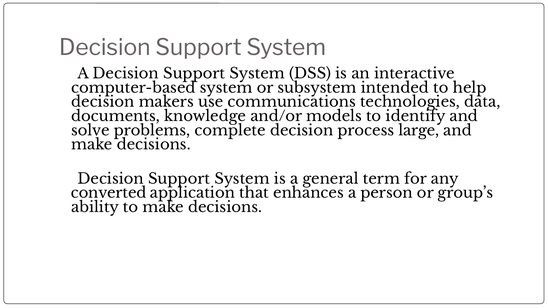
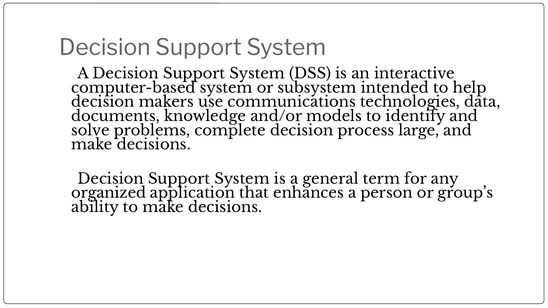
converted: converted -> organized (109, 193)
